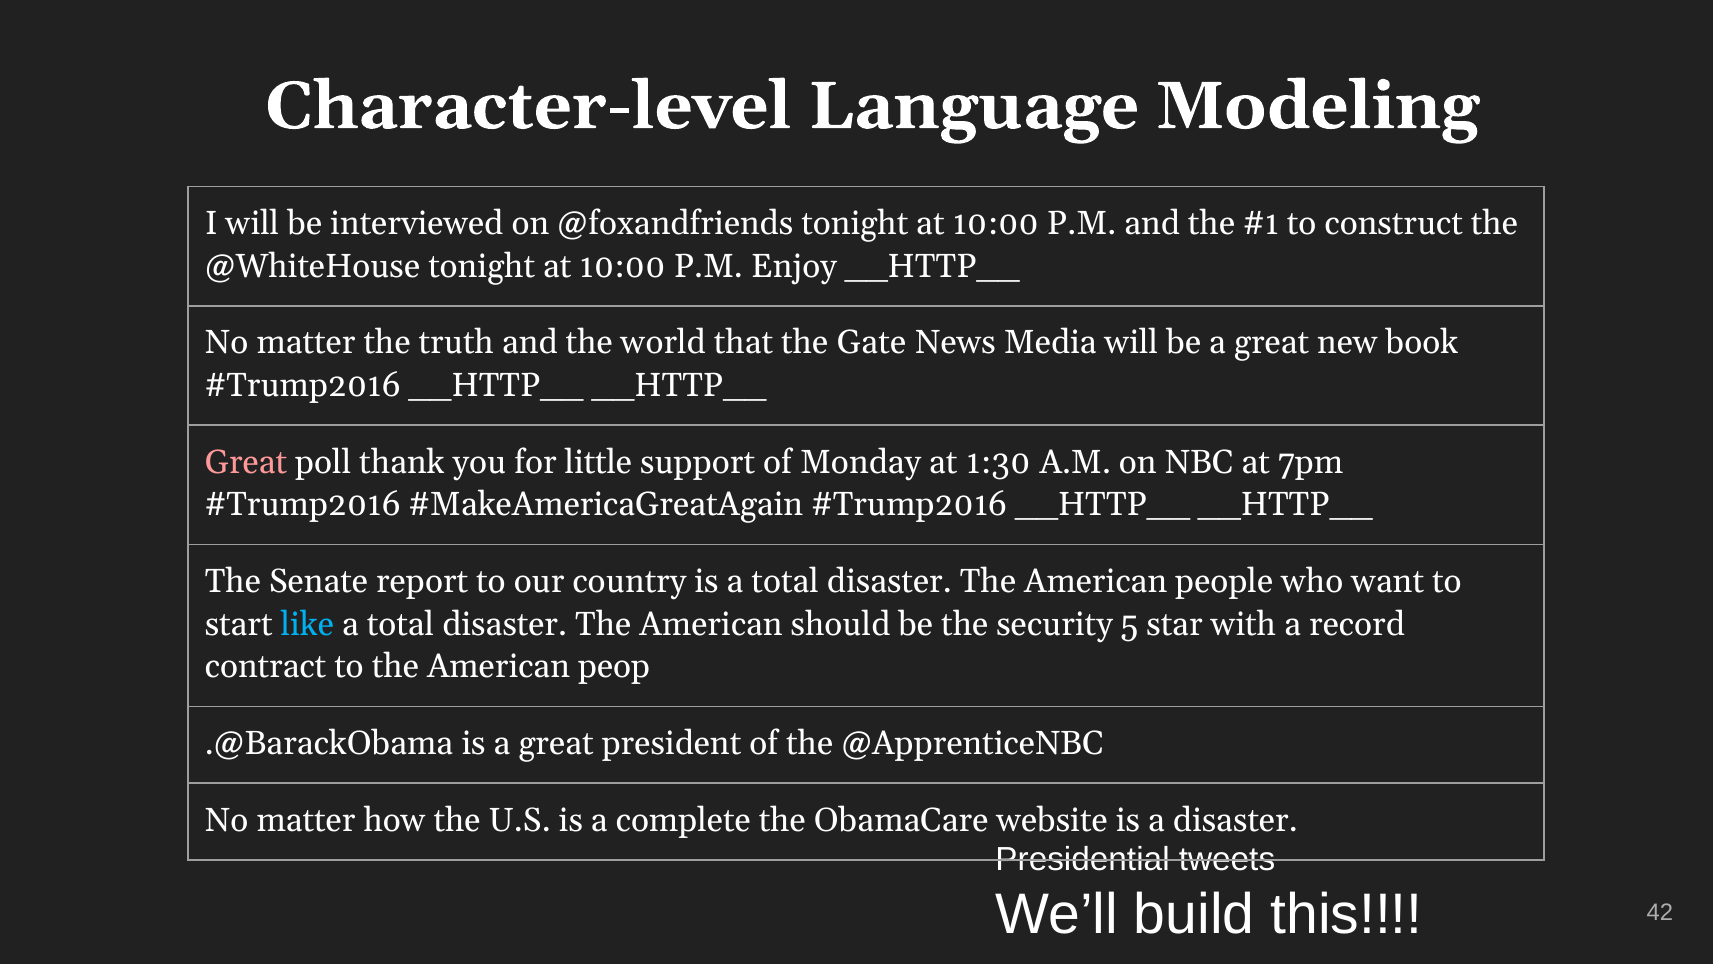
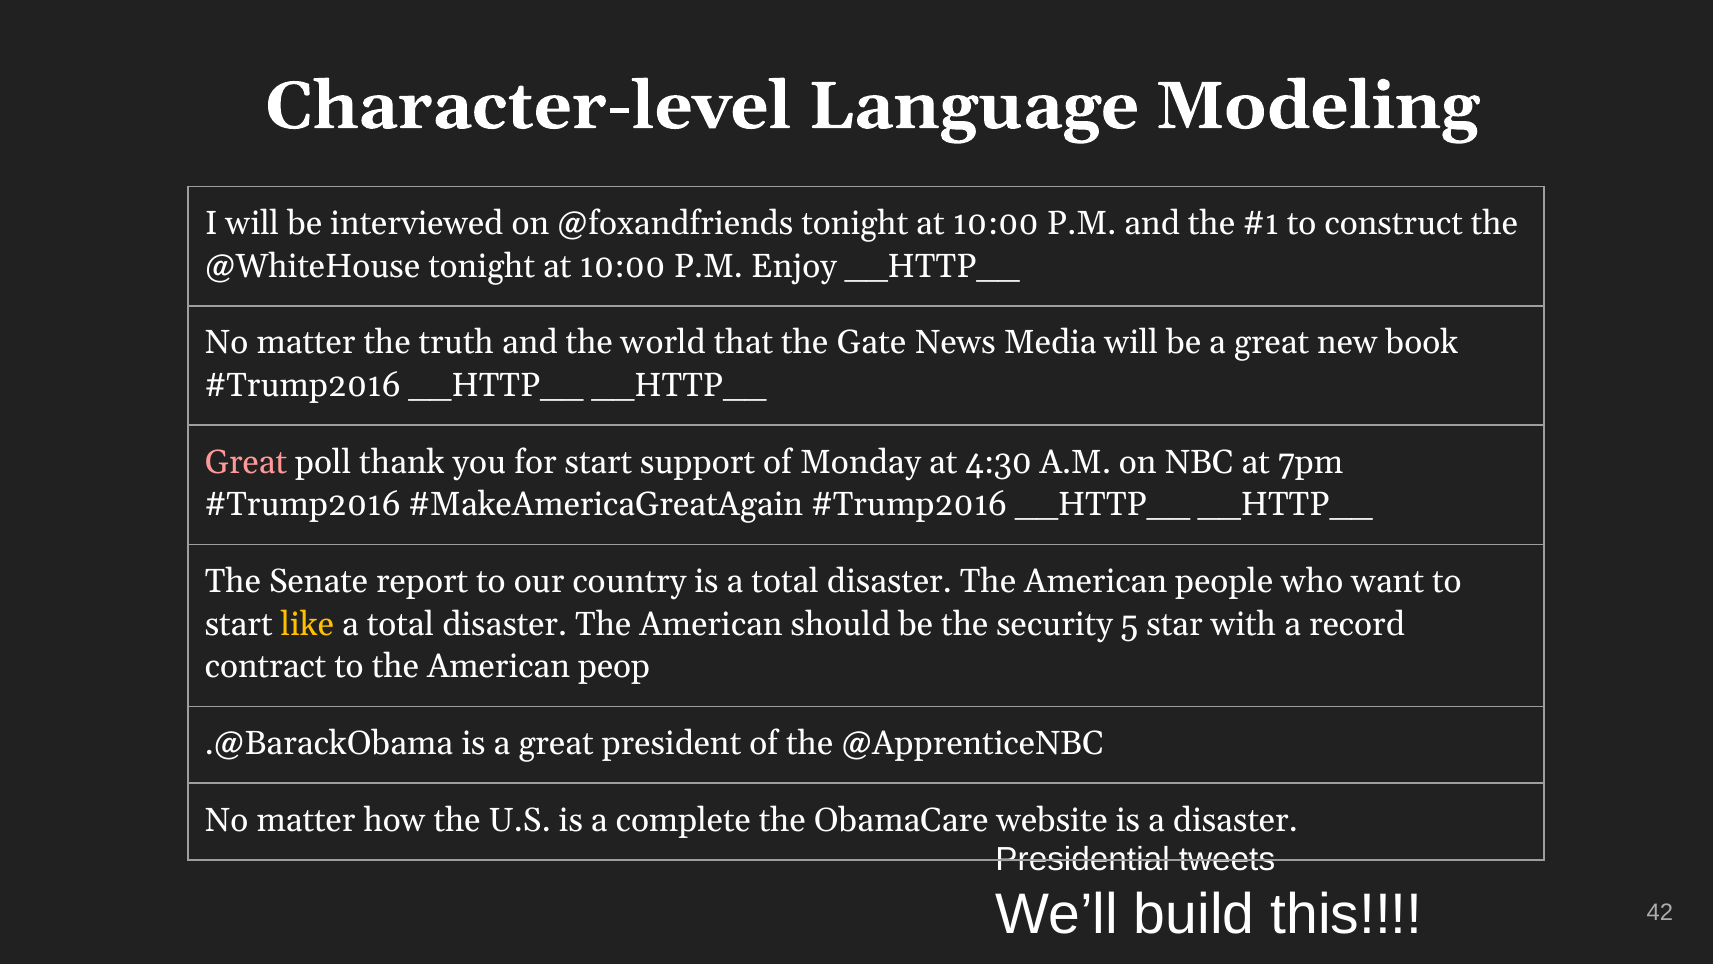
for little: little -> start (598, 462)
1:30: 1:30 -> 4:30 (999, 462)
like colour: light blue -> yellow (307, 624)
